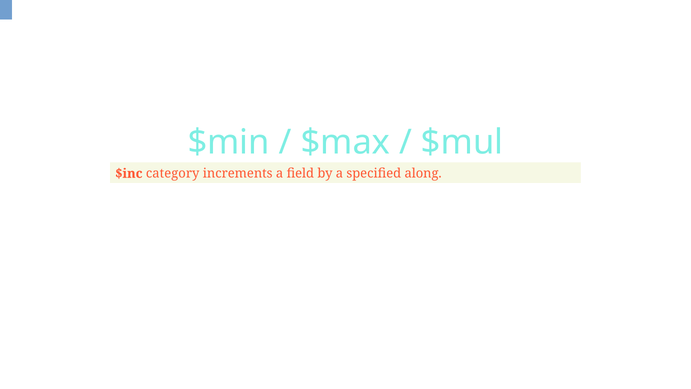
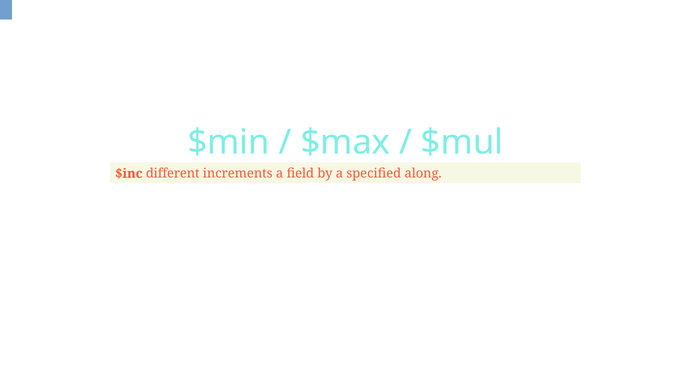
category: category -> different (173, 173)
